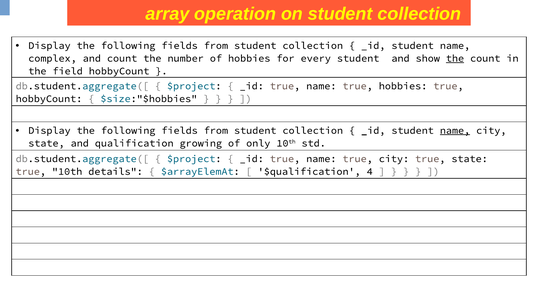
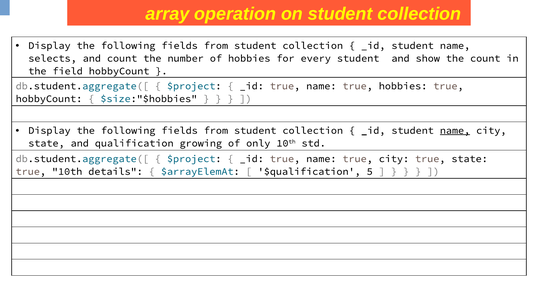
complex: complex -> selects (52, 58)
the underline: present -> none (455, 58)
4: 4 -> 5 (370, 171)
